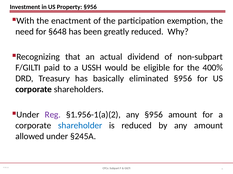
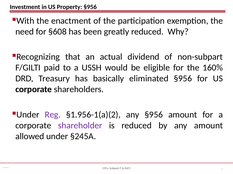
§648: §648 -> §608 (58, 32)
400%: 400% -> 160% (213, 68)
shareholder colour: blue -> purple (80, 126)
